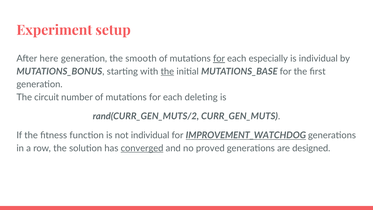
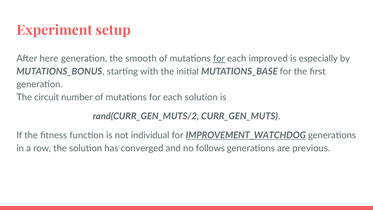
especially: especially -> improved (268, 59)
is individual: individual -> especially (318, 59)
the underline: present -> none (167, 71)
each deleting: deleting -> solution (201, 97)
converged underline: present -> none (142, 148)
proved: proved -> follows (210, 148)
designed: designed -> previous (311, 148)
